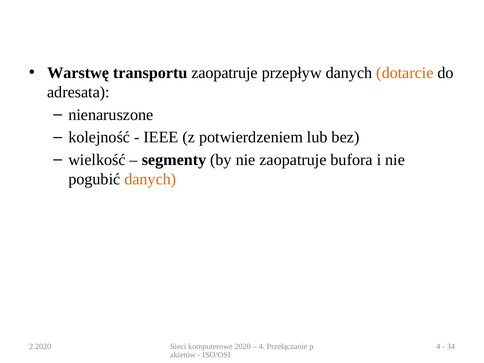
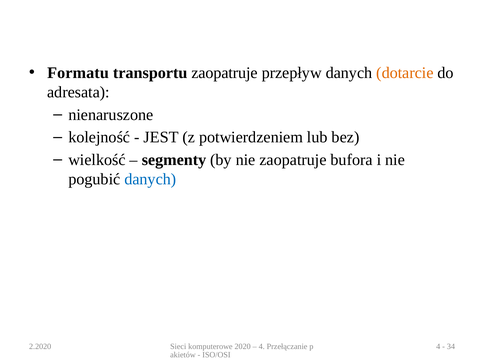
Warstwę: Warstwę -> Formatu (78, 73)
IEEE: IEEE -> JEST (161, 137)
danych colour: orange -> blue (150, 179)
